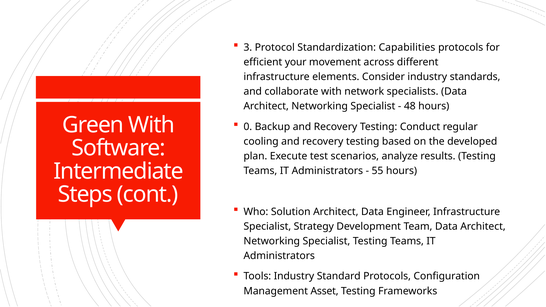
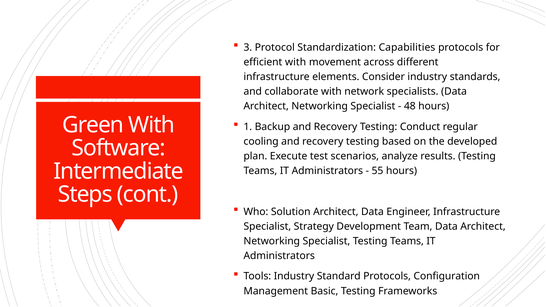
efficient your: your -> with (296, 62)
0: 0 -> 1 (248, 127)
Asset: Asset -> Basic (324, 291)
